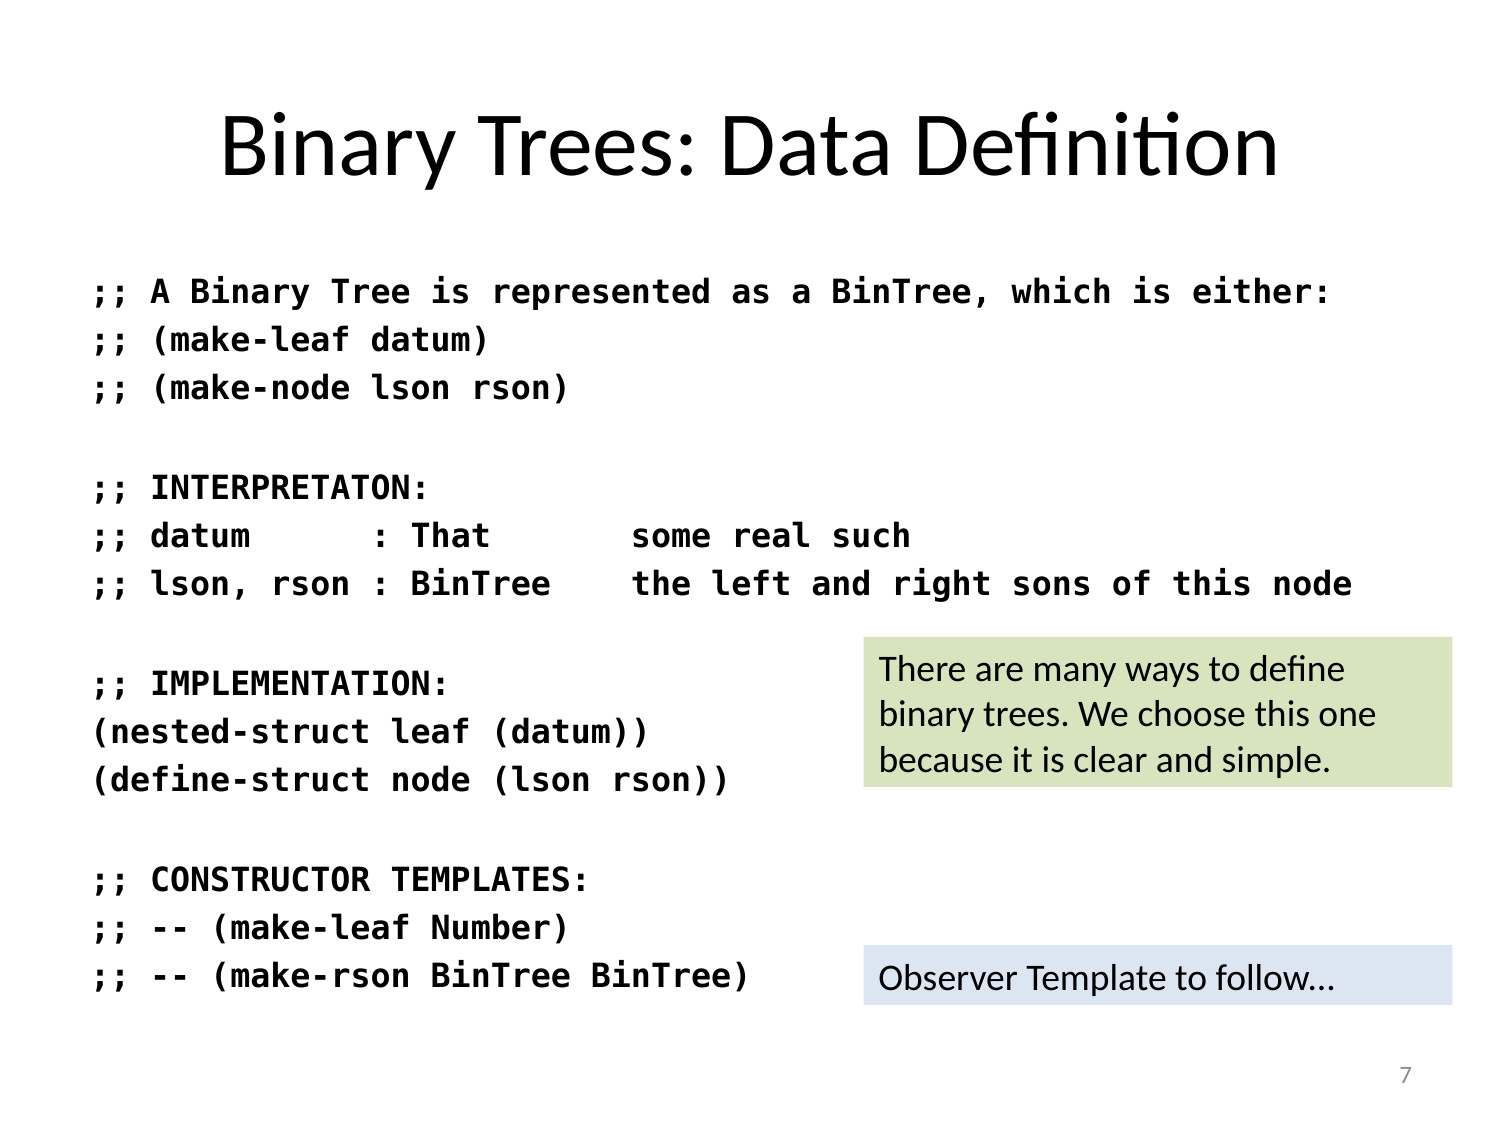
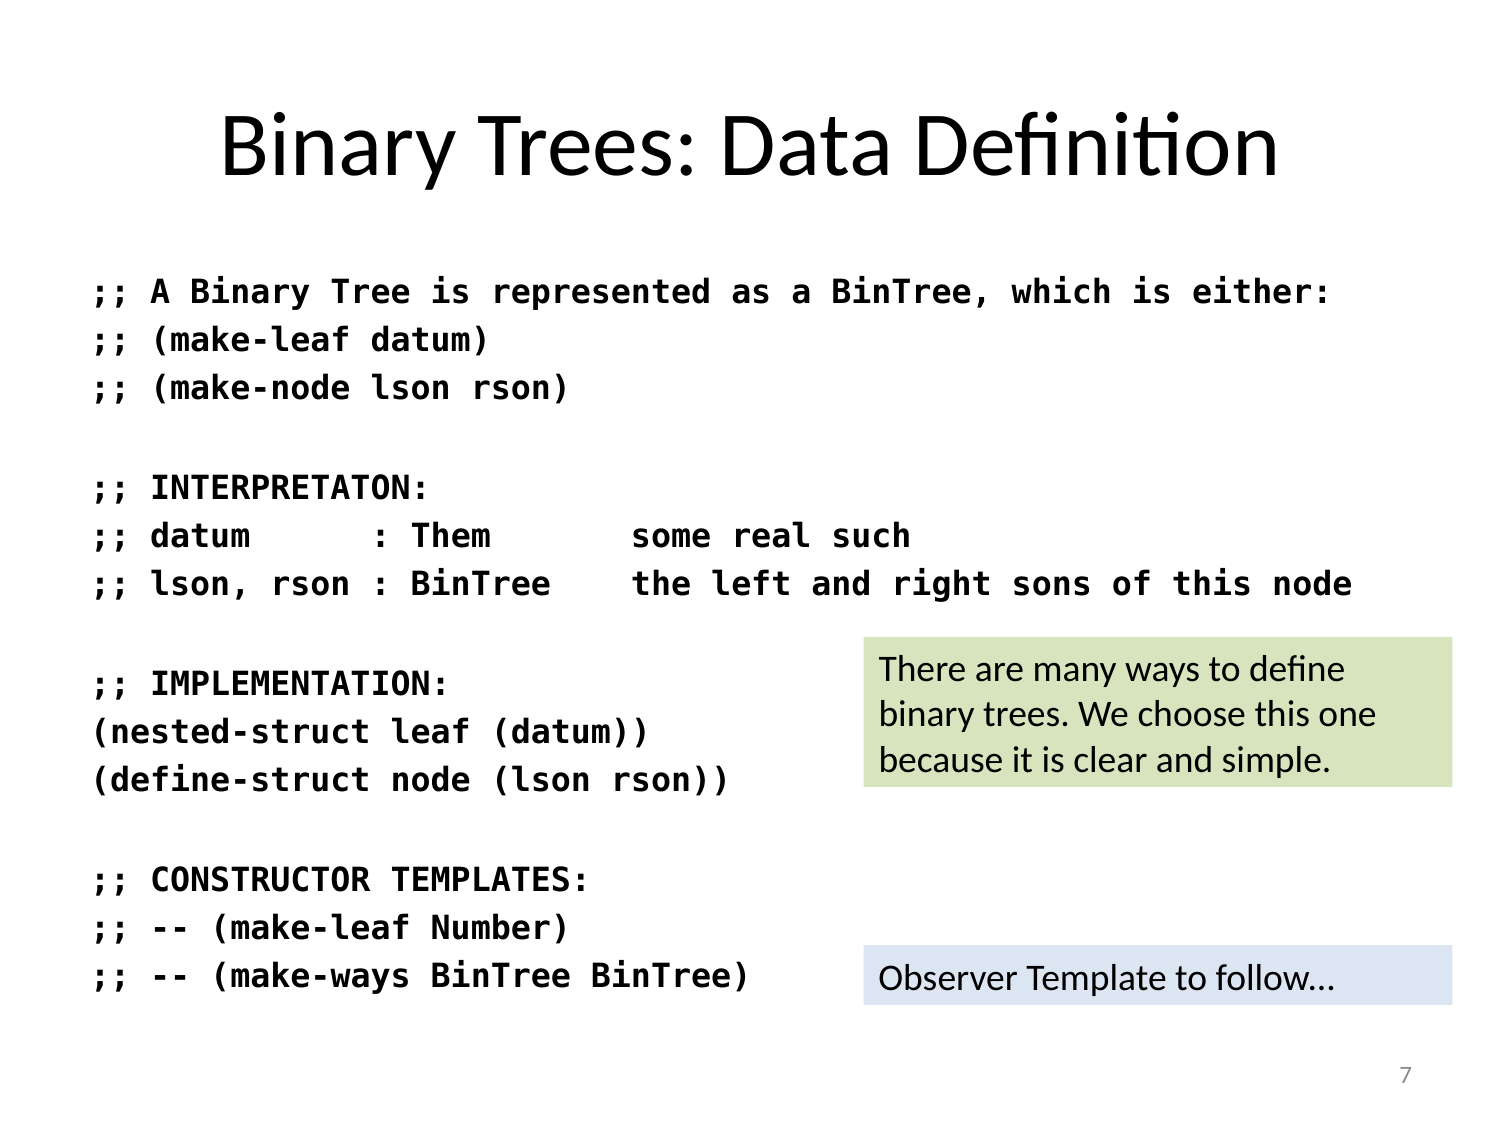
That: That -> Them (451, 537)
make-rson: make-rson -> make-ways (310, 977)
